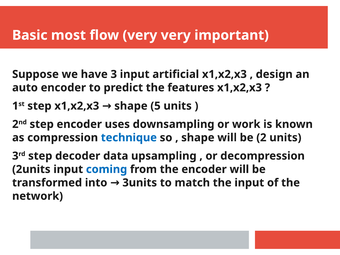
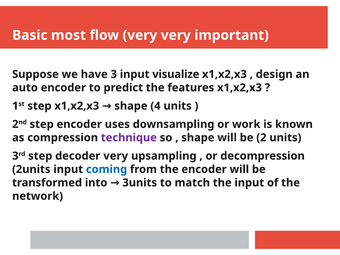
artificial: artificial -> visualize (176, 74)
5: 5 -> 4 (155, 106)
technique colour: blue -> purple (129, 138)
decoder data: data -> very (116, 156)
